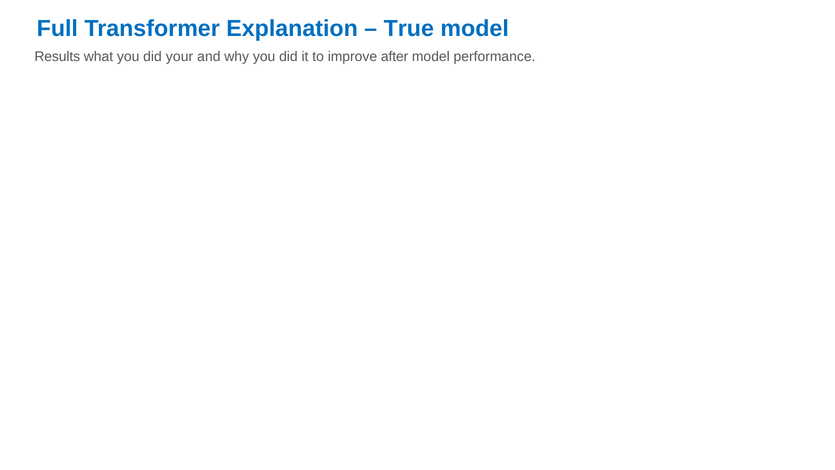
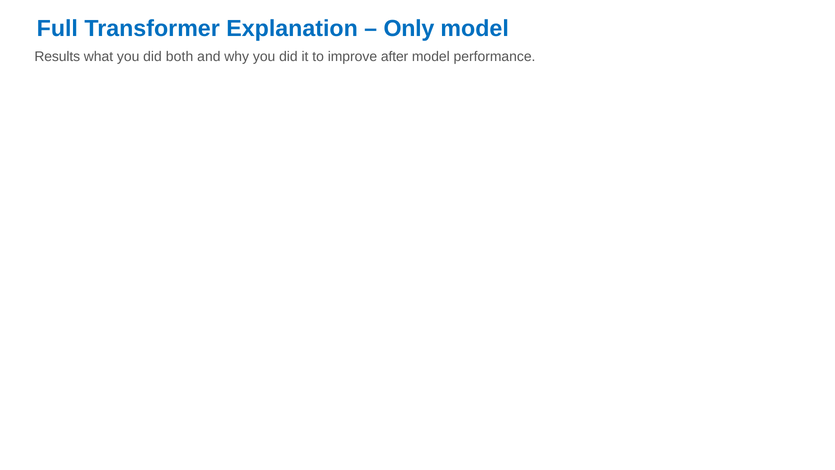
True: True -> Only (409, 28)
your: your -> both (180, 57)
